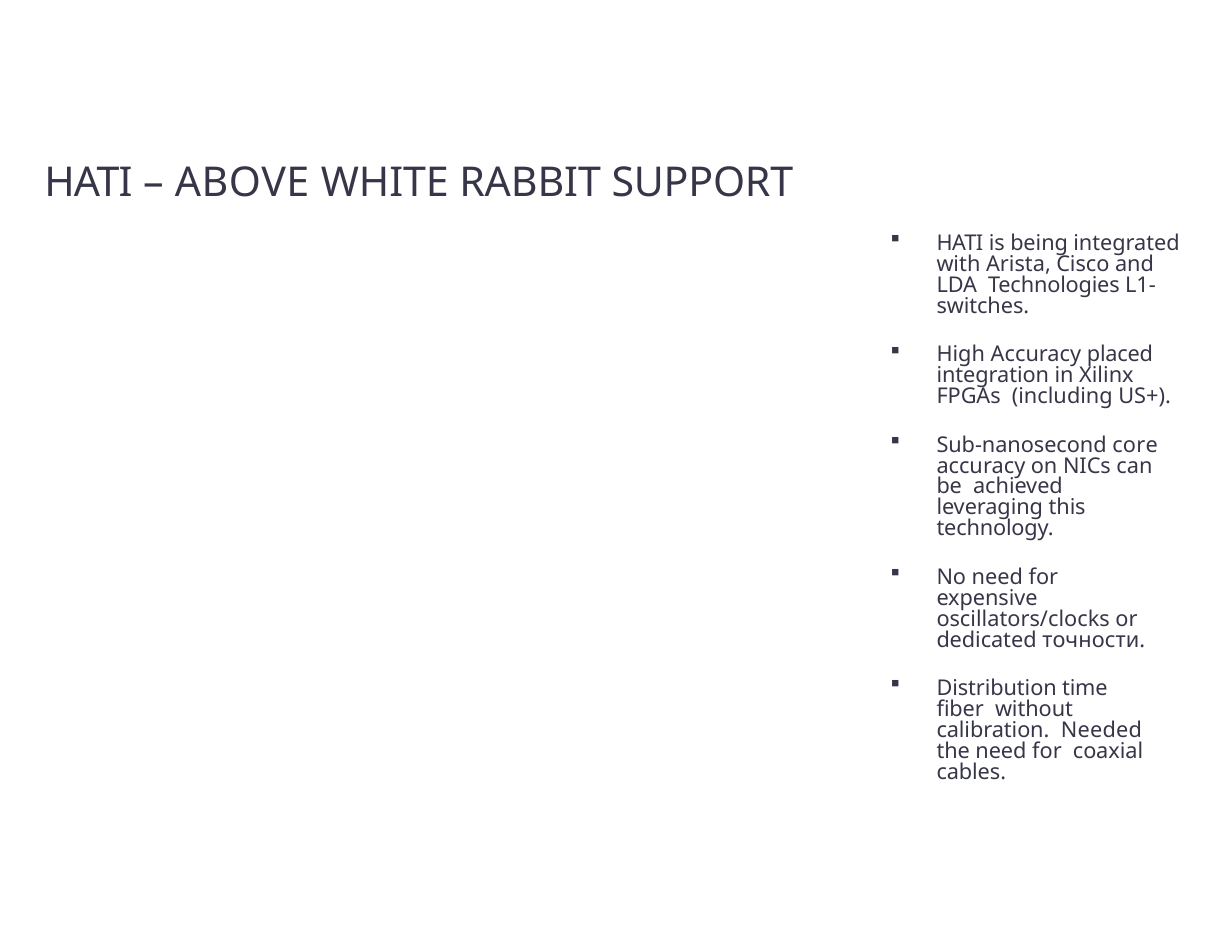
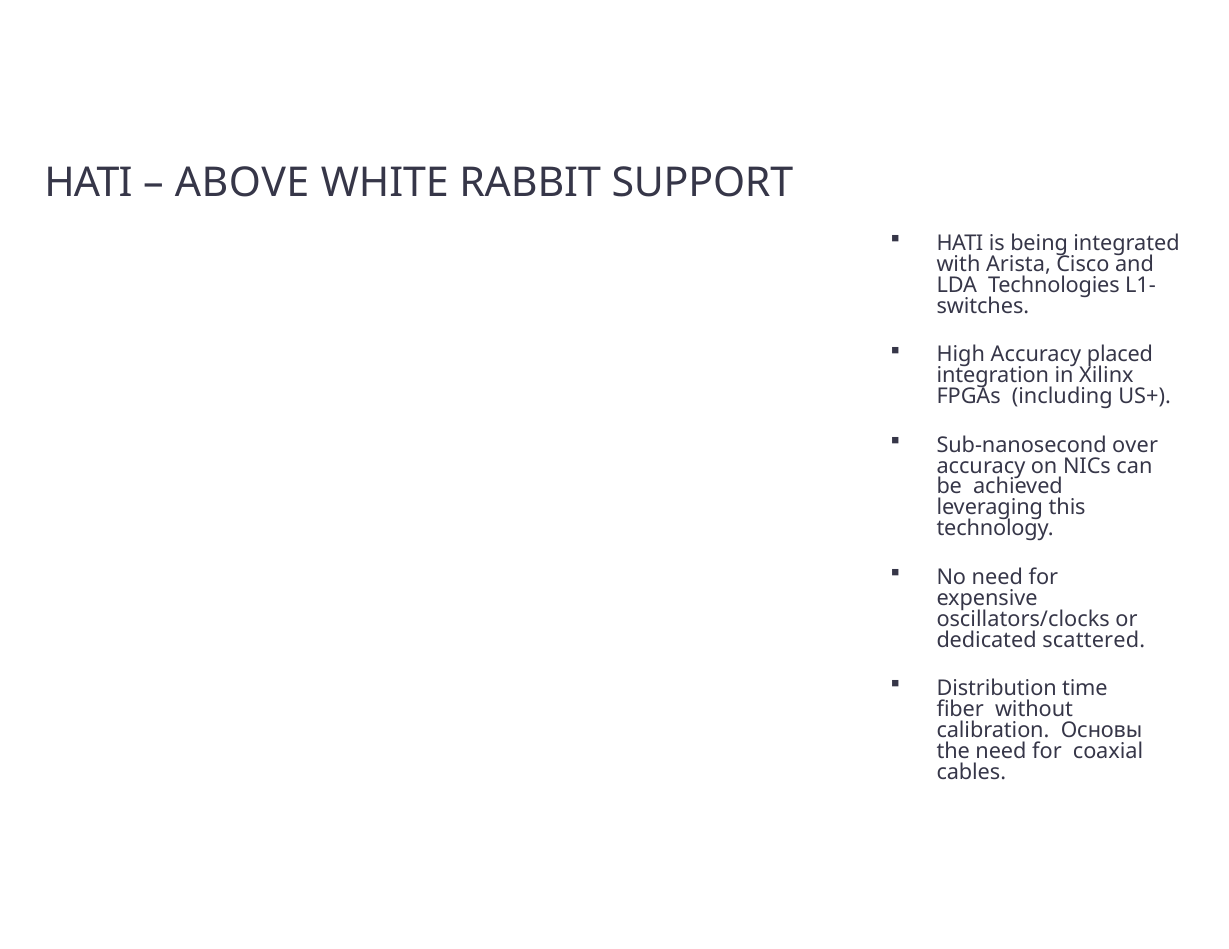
core: core -> over (1135, 445)
точности: точности -> scattered (1094, 640)
Needed: Needed -> Основы (1102, 731)
